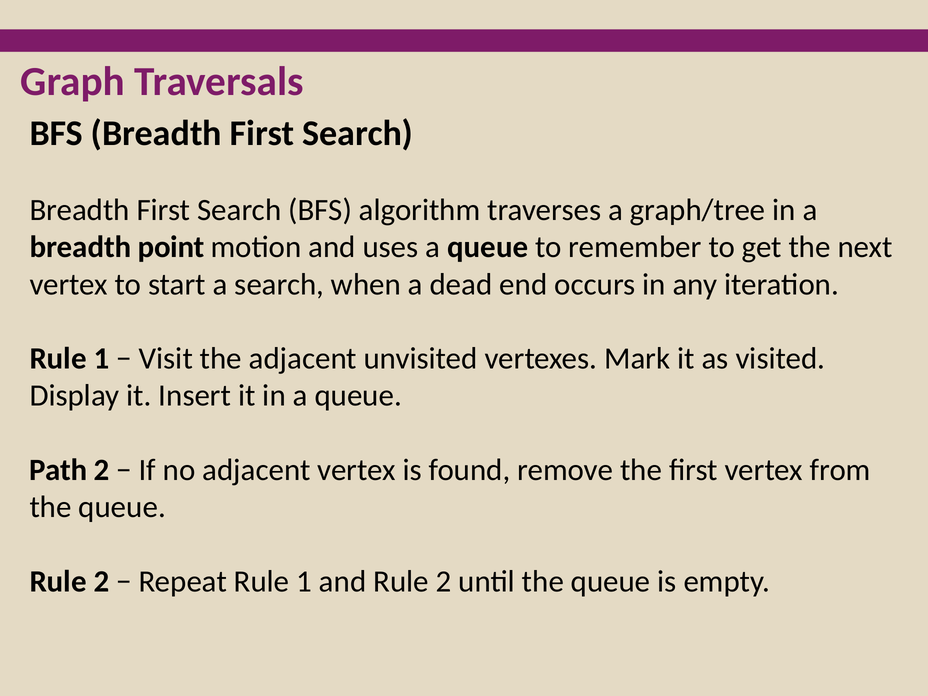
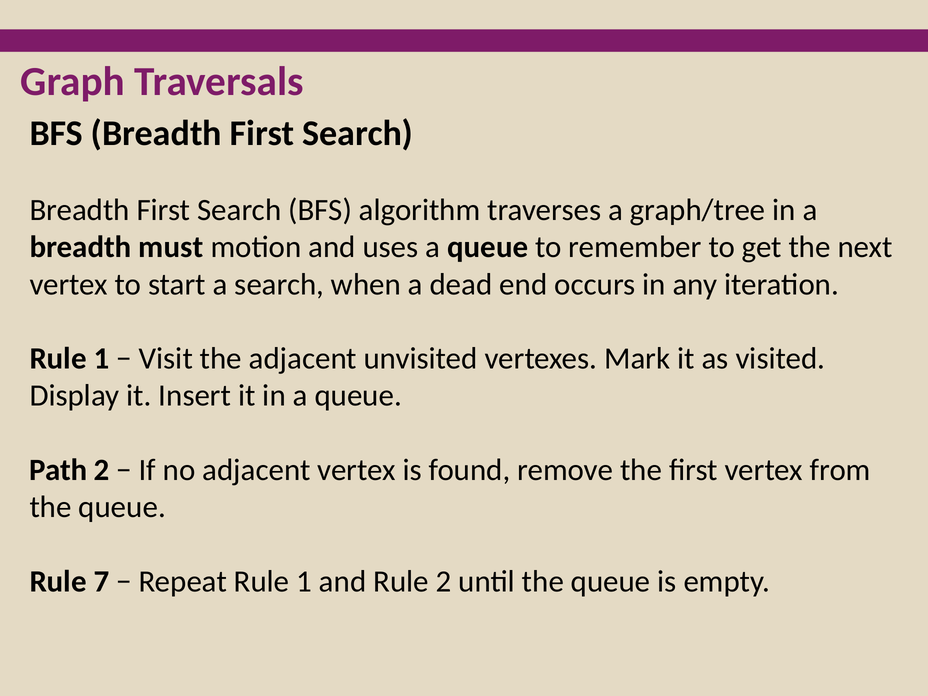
point: point -> must (171, 247)
2: 2 -> 7 (101, 581)
